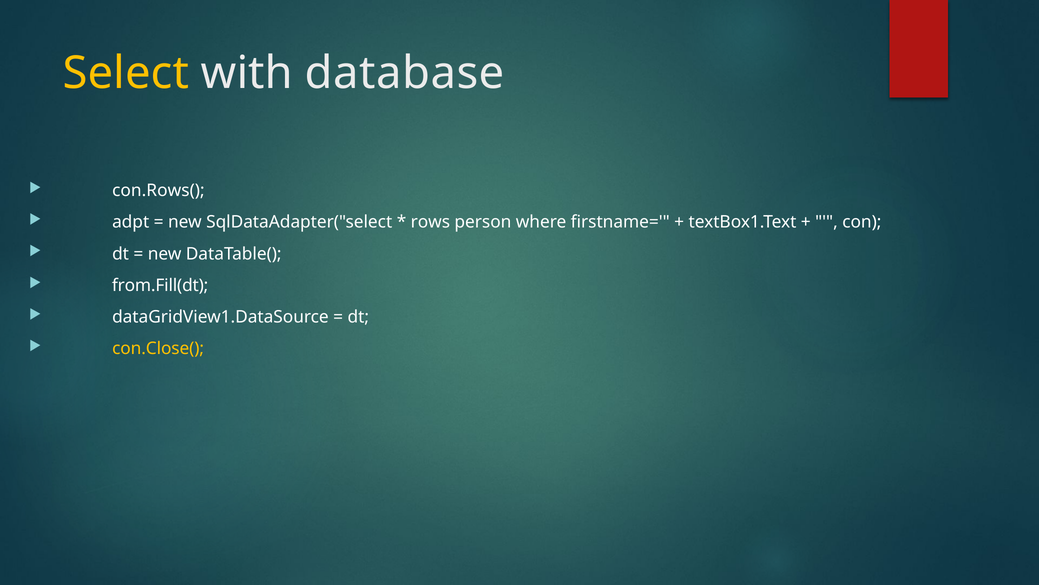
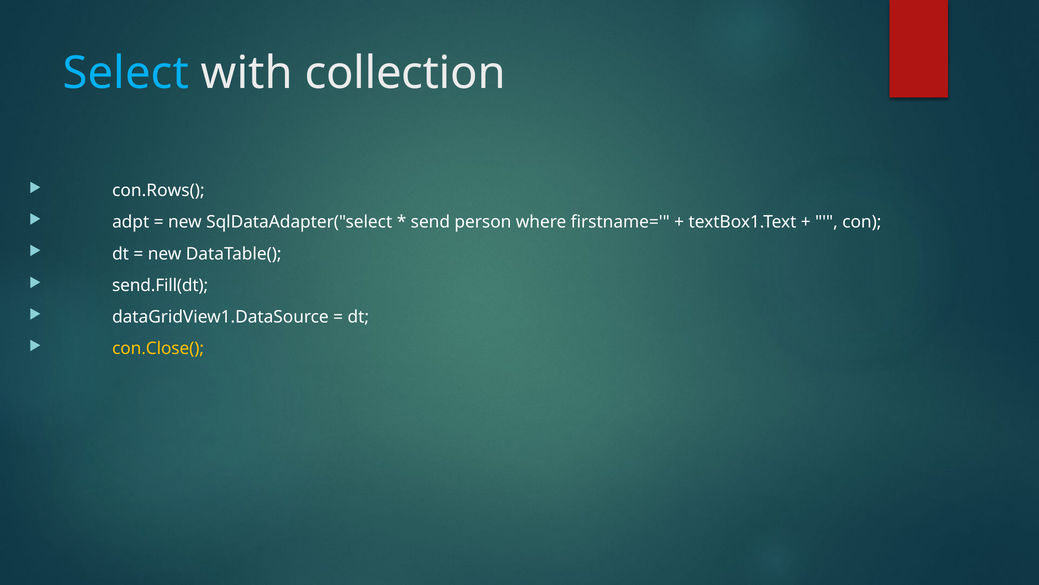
Select colour: yellow -> light blue (126, 73)
database: database -> collection (405, 73)
rows: rows -> send (430, 222)
from.Fill(dt: from.Fill(dt -> send.Fill(dt (160, 285)
